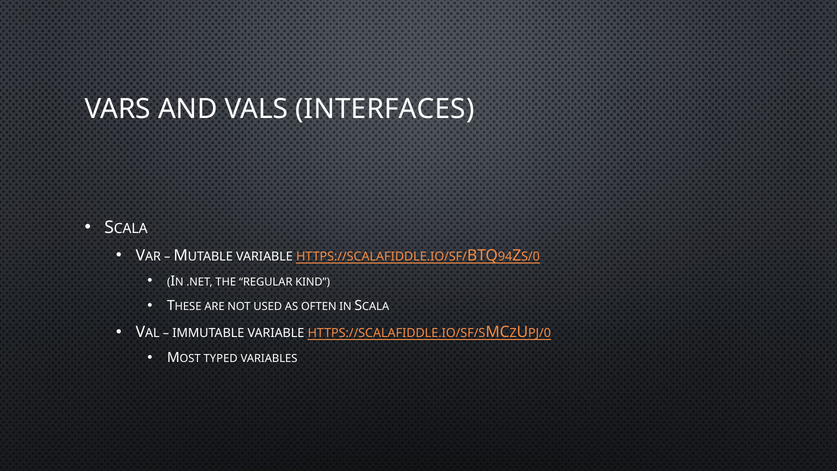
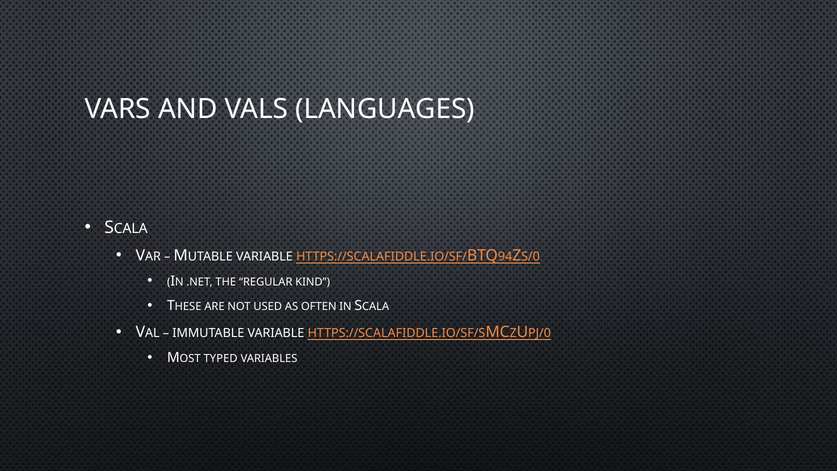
INTERFACES: INTERFACES -> LANGUAGES (385, 109)
